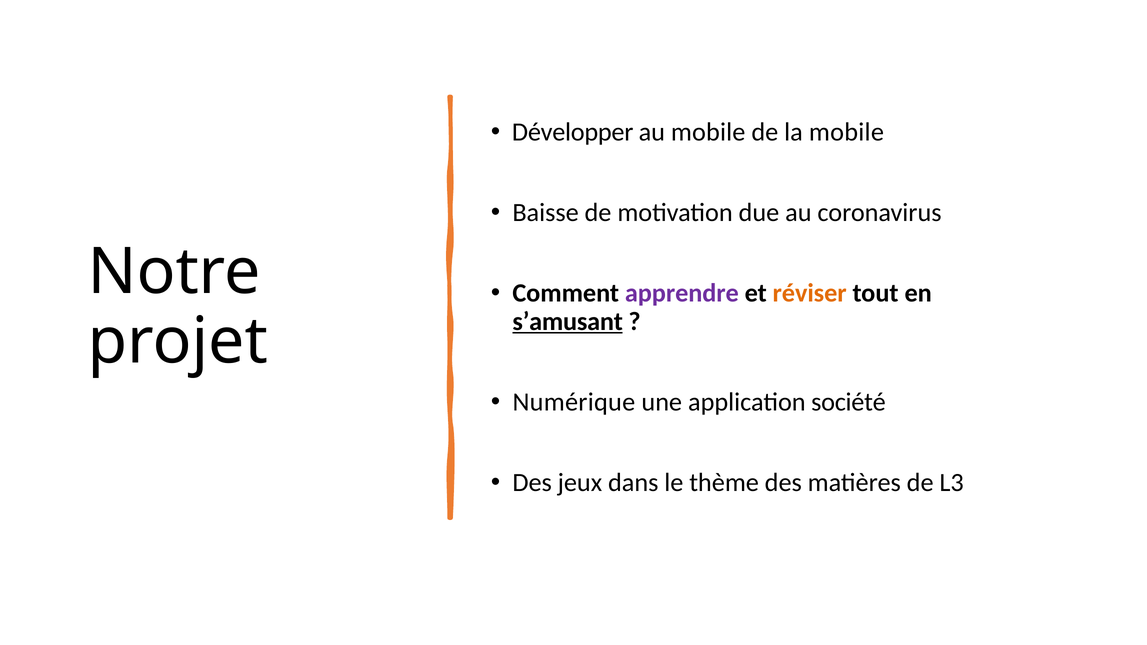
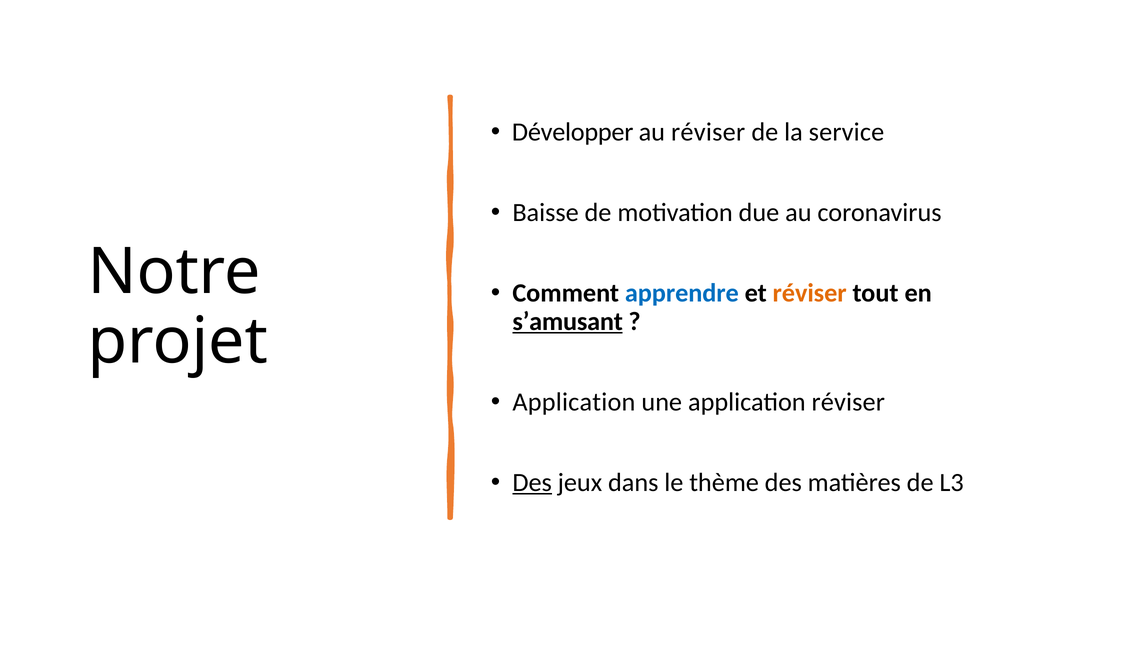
au mobile: mobile -> réviser (708, 132)
la mobile: mobile -> service (846, 132)
apprendre colour: purple -> blue (682, 293)
Numérique: Numérique -> Application (574, 402)
application société: société -> réviser (848, 402)
Des underline: none -> present (532, 483)
